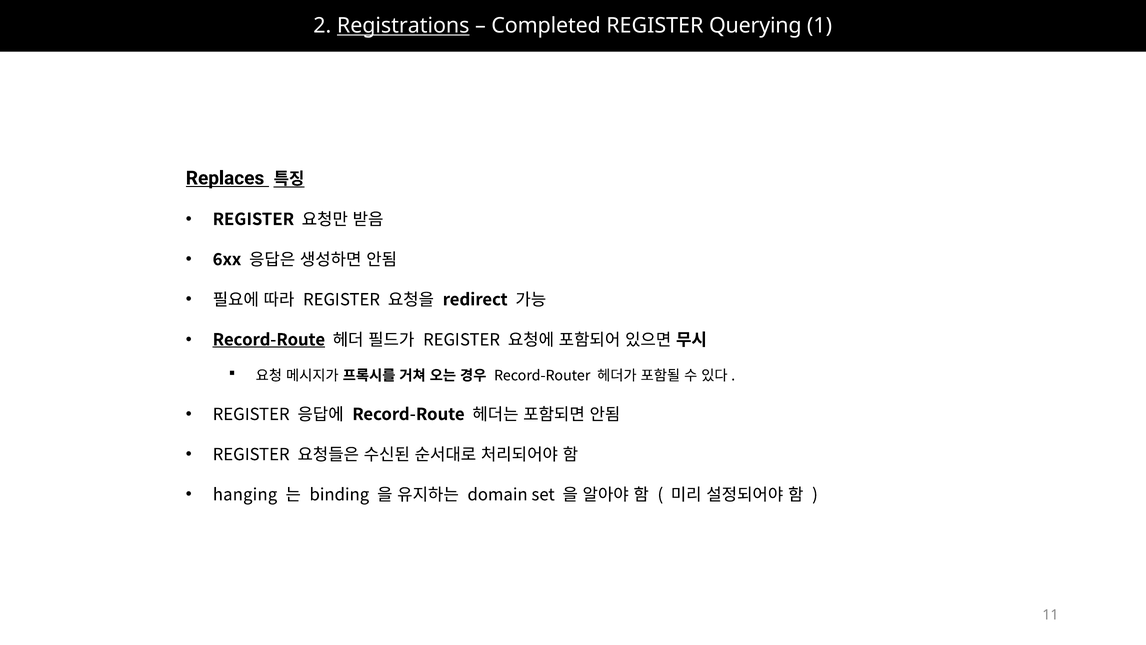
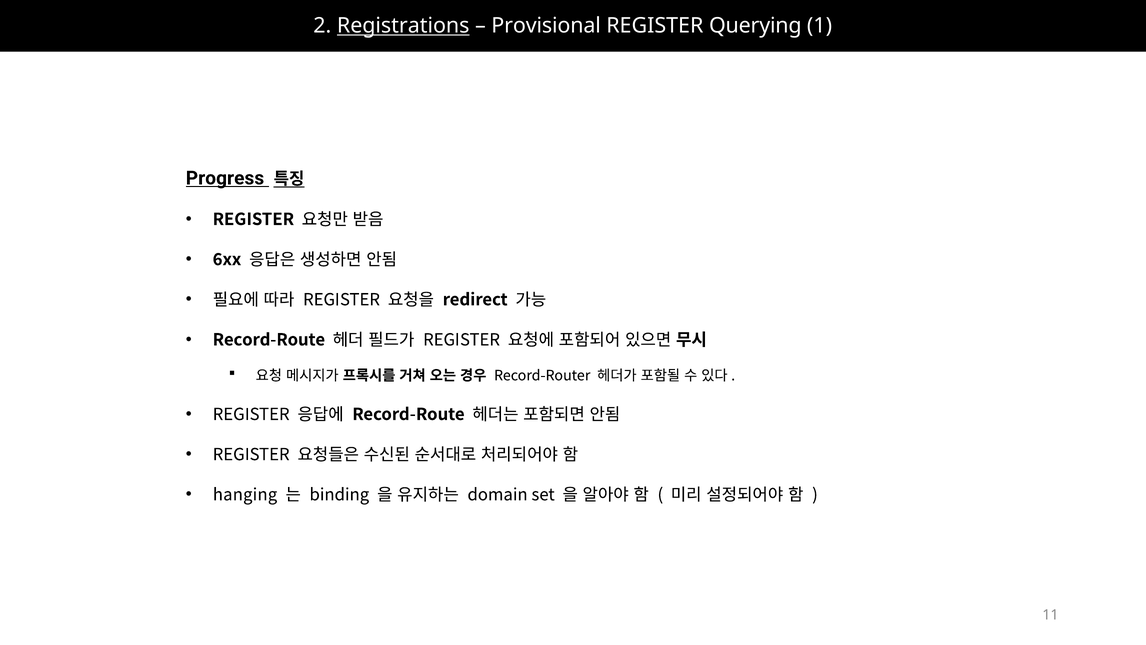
Completed: Completed -> Provisional (546, 26)
Replaces: Replaces -> Progress (225, 178)
Record-Route underline: present -> none (269, 340)
